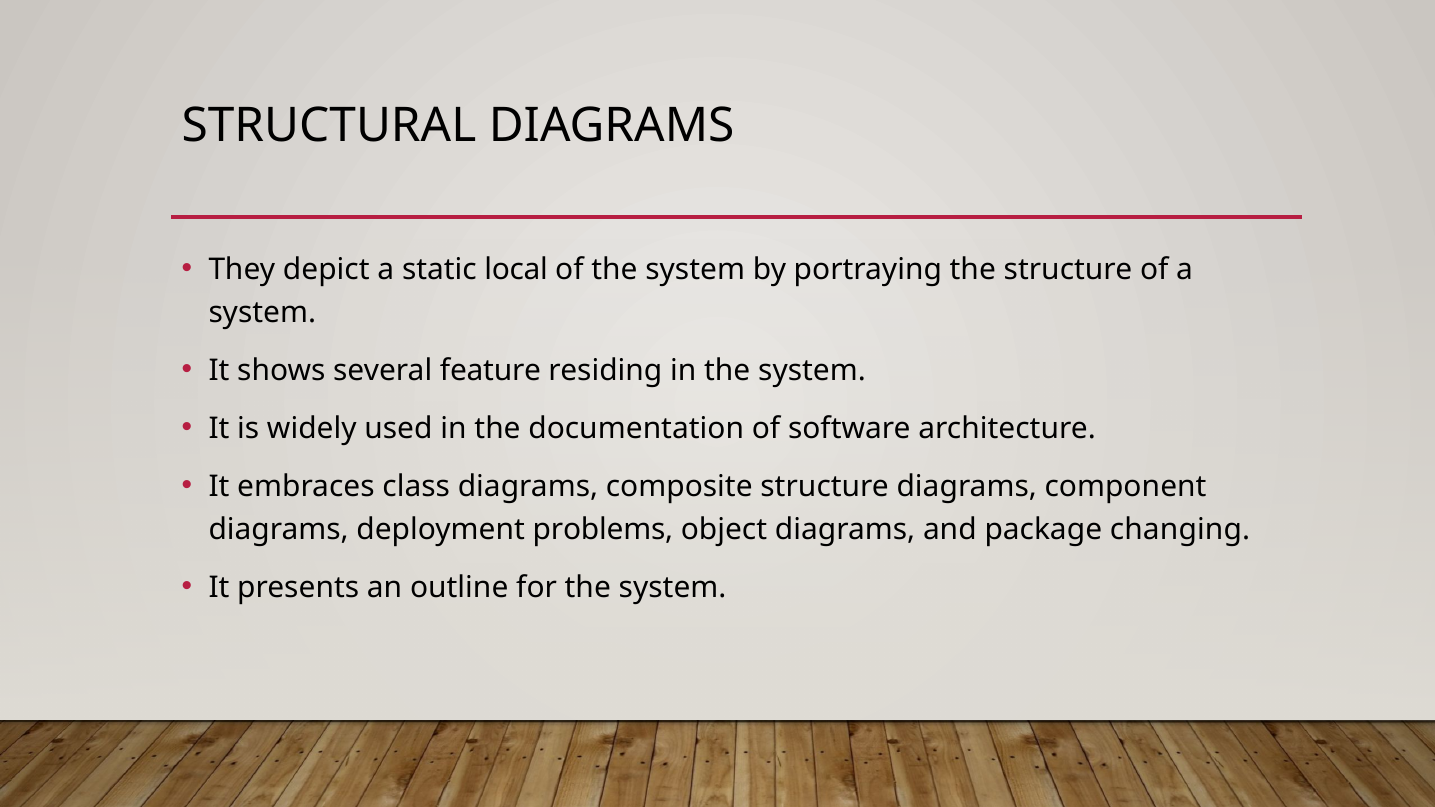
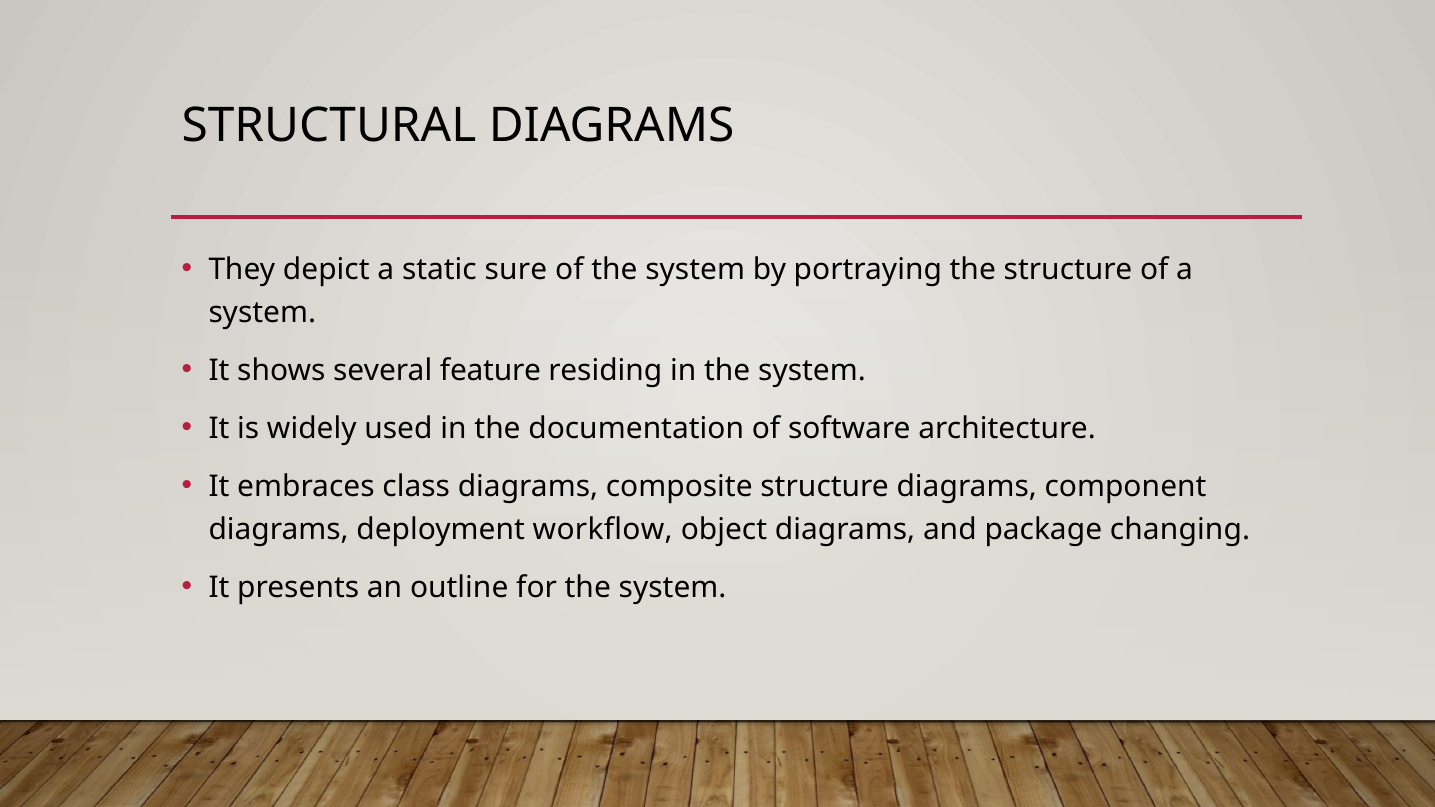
local: local -> sure (516, 270)
problems: problems -> workflow (603, 530)
